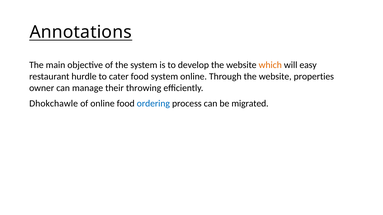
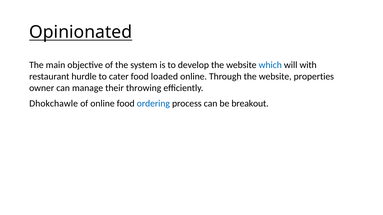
Annotations: Annotations -> Opinionated (81, 32)
which colour: orange -> blue (270, 65)
easy: easy -> with (308, 65)
food system: system -> loaded (164, 77)
migrated: migrated -> breakout (250, 104)
